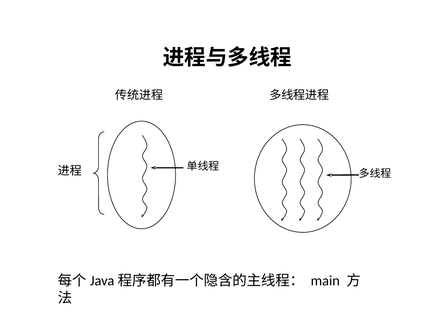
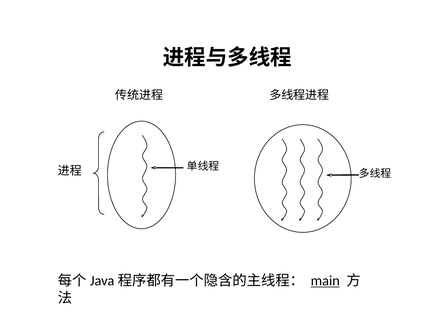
main underline: none -> present (325, 280)
